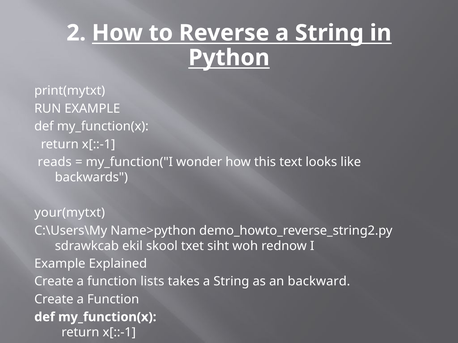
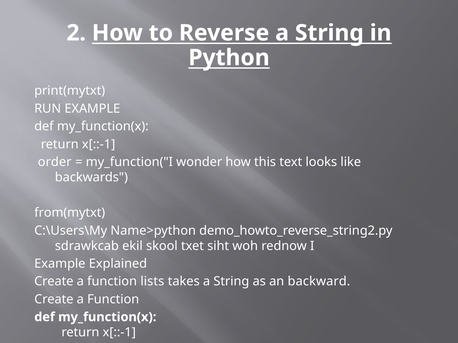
reads: reads -> order (55, 162)
your(mytxt: your(mytxt -> from(mytxt (70, 213)
